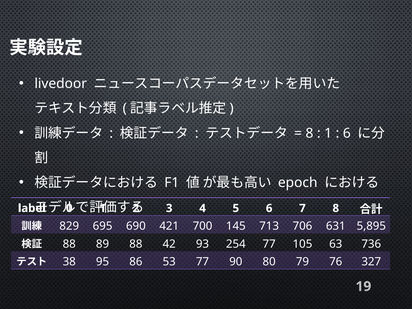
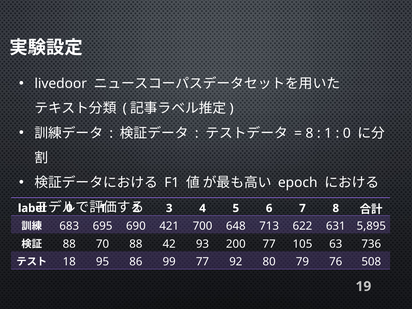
6: 6 -> 0 (347, 133)
829: 829 -> 683 (69, 226)
145: 145 -> 648 (236, 226)
706: 706 -> 622 (302, 226)
89: 89 -> 70 (103, 244)
254: 254 -> 200 (236, 244)
38: 38 -> 18 (69, 262)
53: 53 -> 99 (169, 262)
90: 90 -> 92 (236, 262)
327: 327 -> 508 (371, 262)
